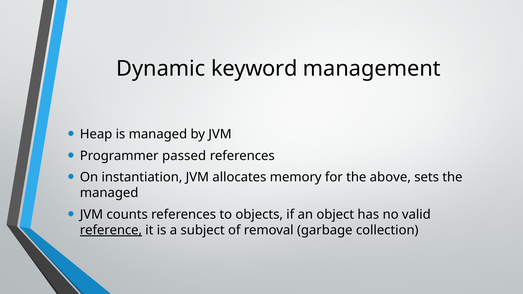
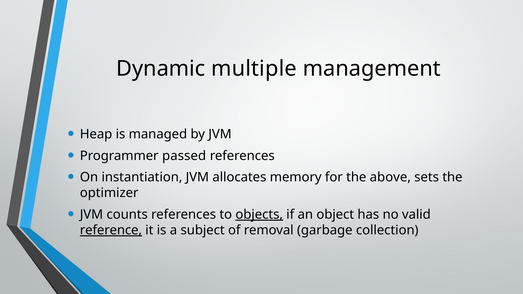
keyword: keyword -> multiple (254, 69)
managed: managed -> optimizer (109, 193)
objects underline: none -> present (259, 215)
